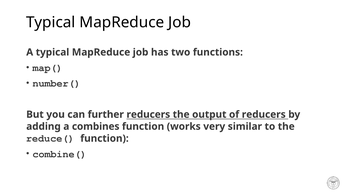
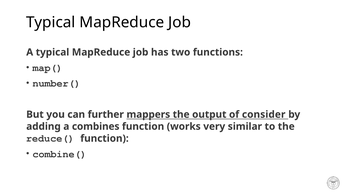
further reducers: reducers -> mappers (148, 115)
of reducers: reducers -> consider (264, 115)
